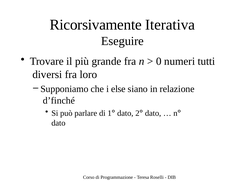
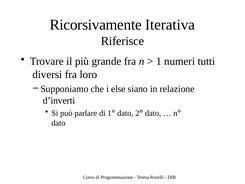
Eseguire: Eseguire -> Riferisce (123, 41)
0: 0 -> 1 (159, 61)
d’finché: d’finché -> d’inverti (59, 100)
